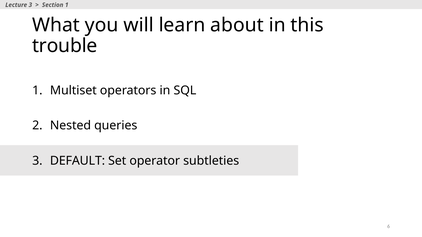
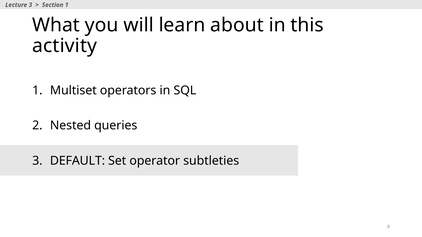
trouble: trouble -> activity (65, 46)
